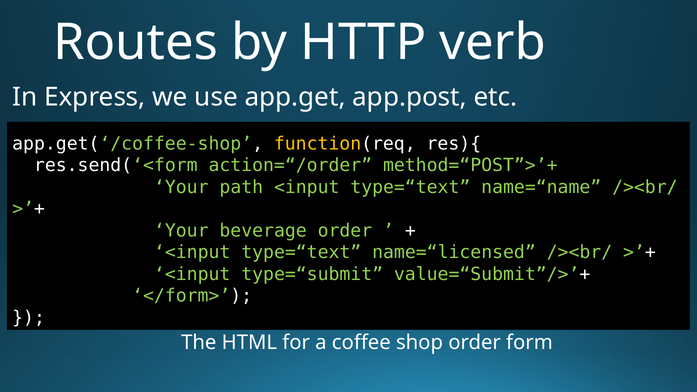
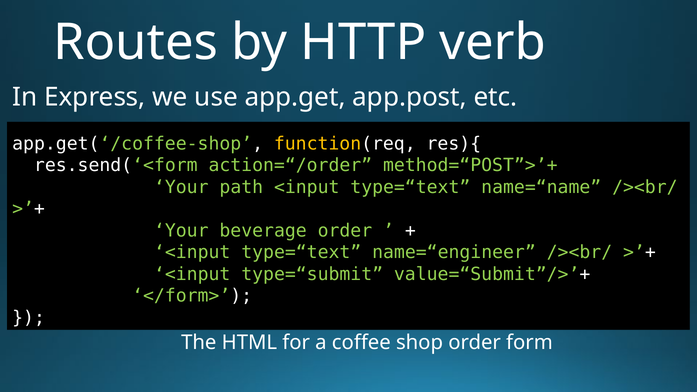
name=“licensed: name=“licensed -> name=“engineer (454, 252)
